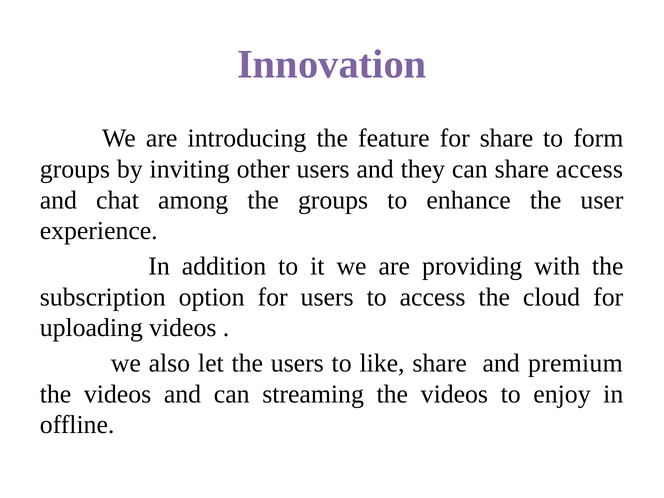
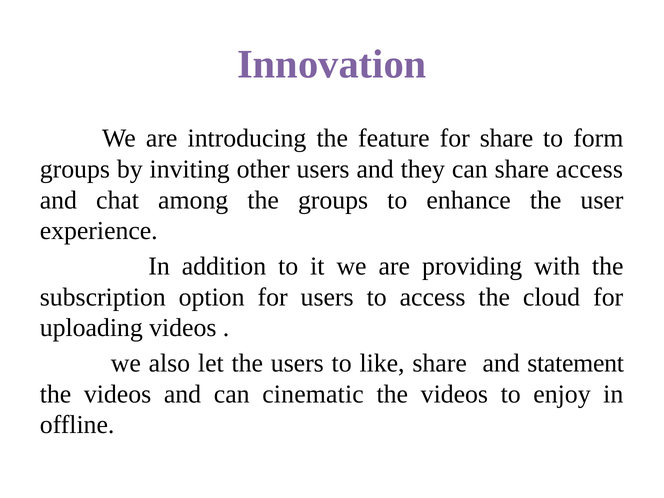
premium: premium -> statement (576, 363)
streaming: streaming -> cinematic (313, 394)
